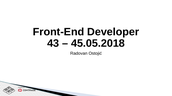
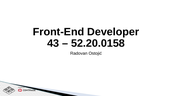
45.05.2018: 45.05.2018 -> 52.20.0158 (98, 44)
